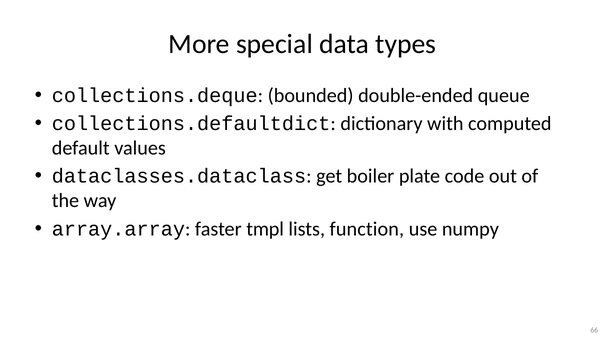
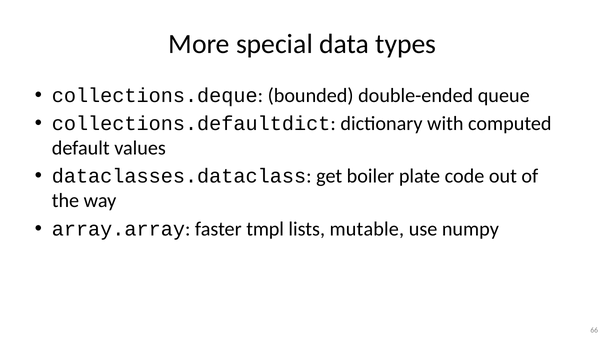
function: function -> mutable (367, 228)
